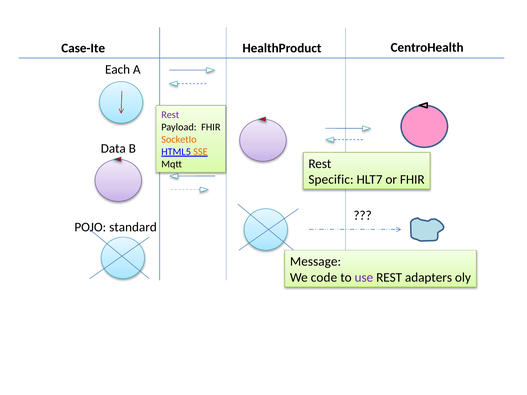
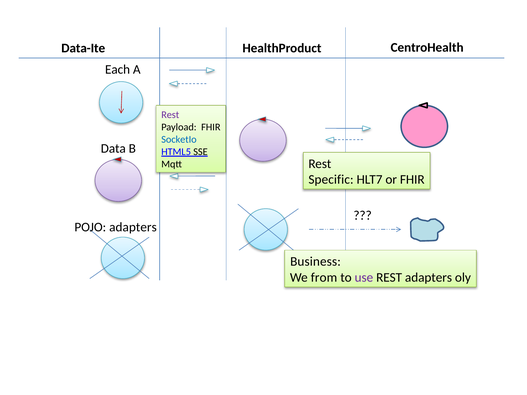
Case-Ite: Case-Ite -> Data-Ite (83, 48)
SocketIo colour: orange -> blue (179, 139)
SSE colour: orange -> black (200, 152)
POJO standard: standard -> adapters (133, 227)
Message: Message -> Business (315, 262)
code: code -> from (324, 278)
